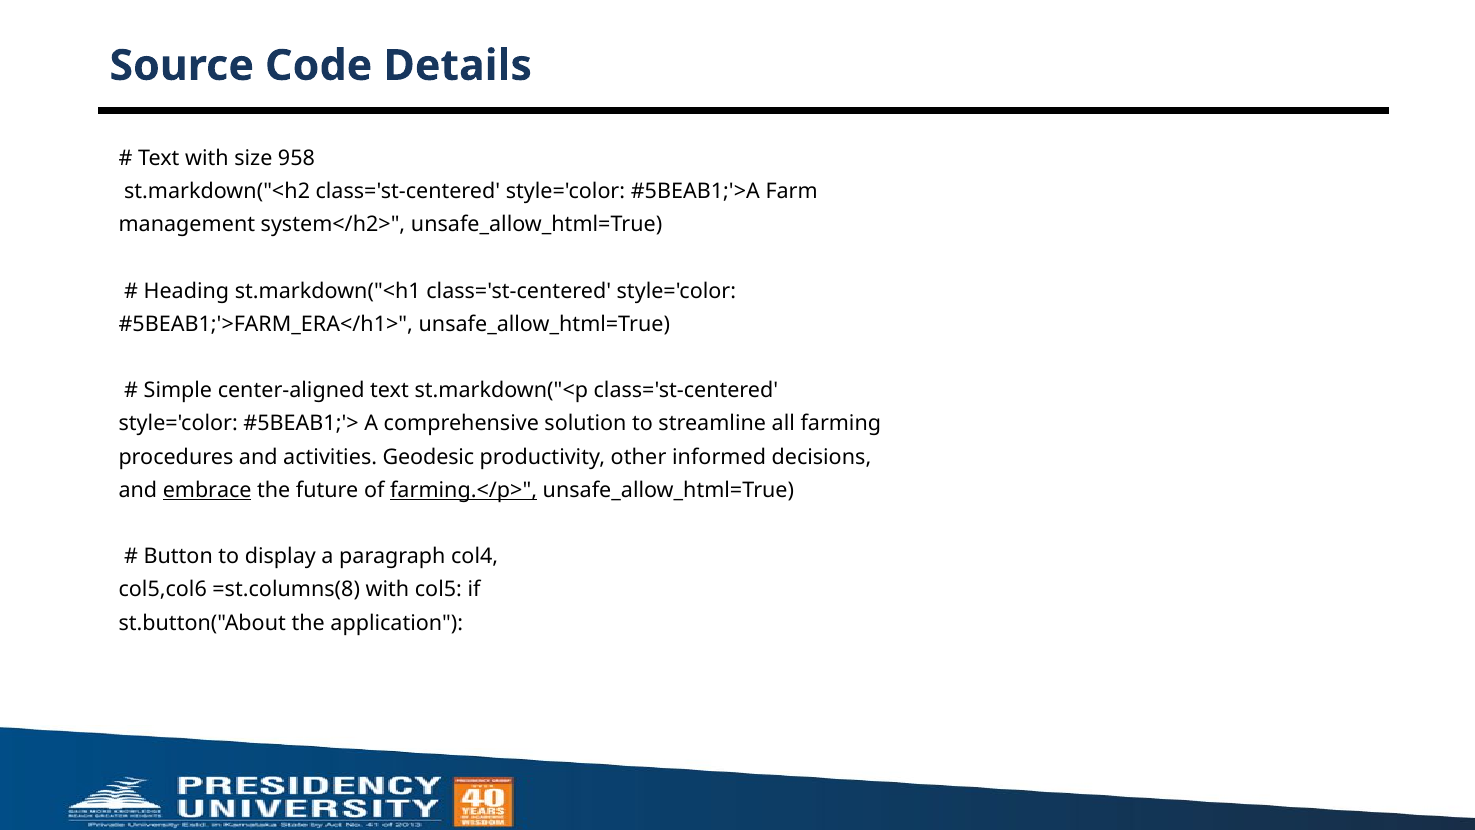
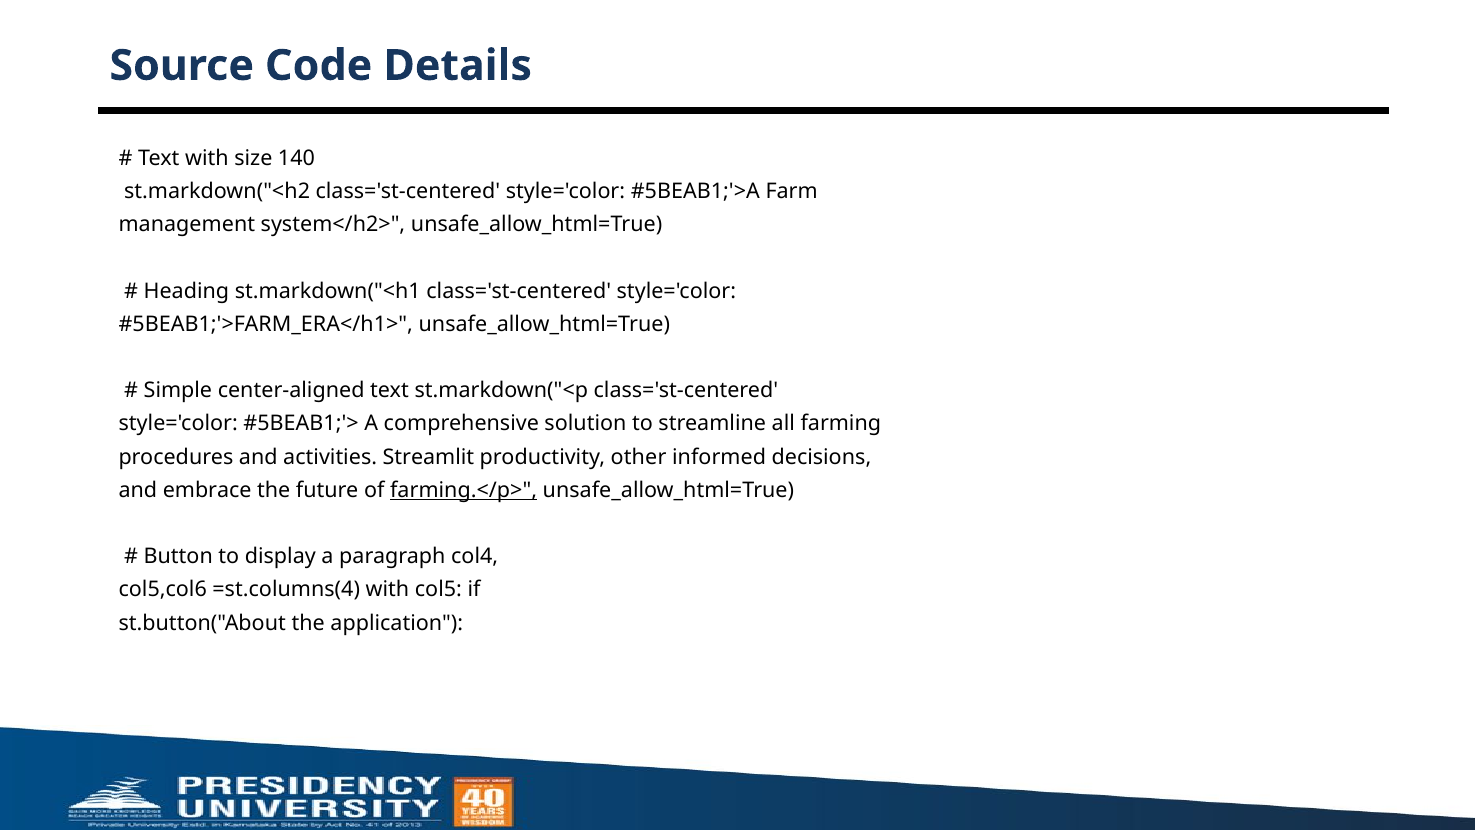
958: 958 -> 140 (296, 158)
Geodesic: Geodesic -> Streamlit (428, 457)
embrace underline: present -> none (207, 490)
=st.columns(8: =st.columns(8 -> =st.columns(4 (286, 590)
